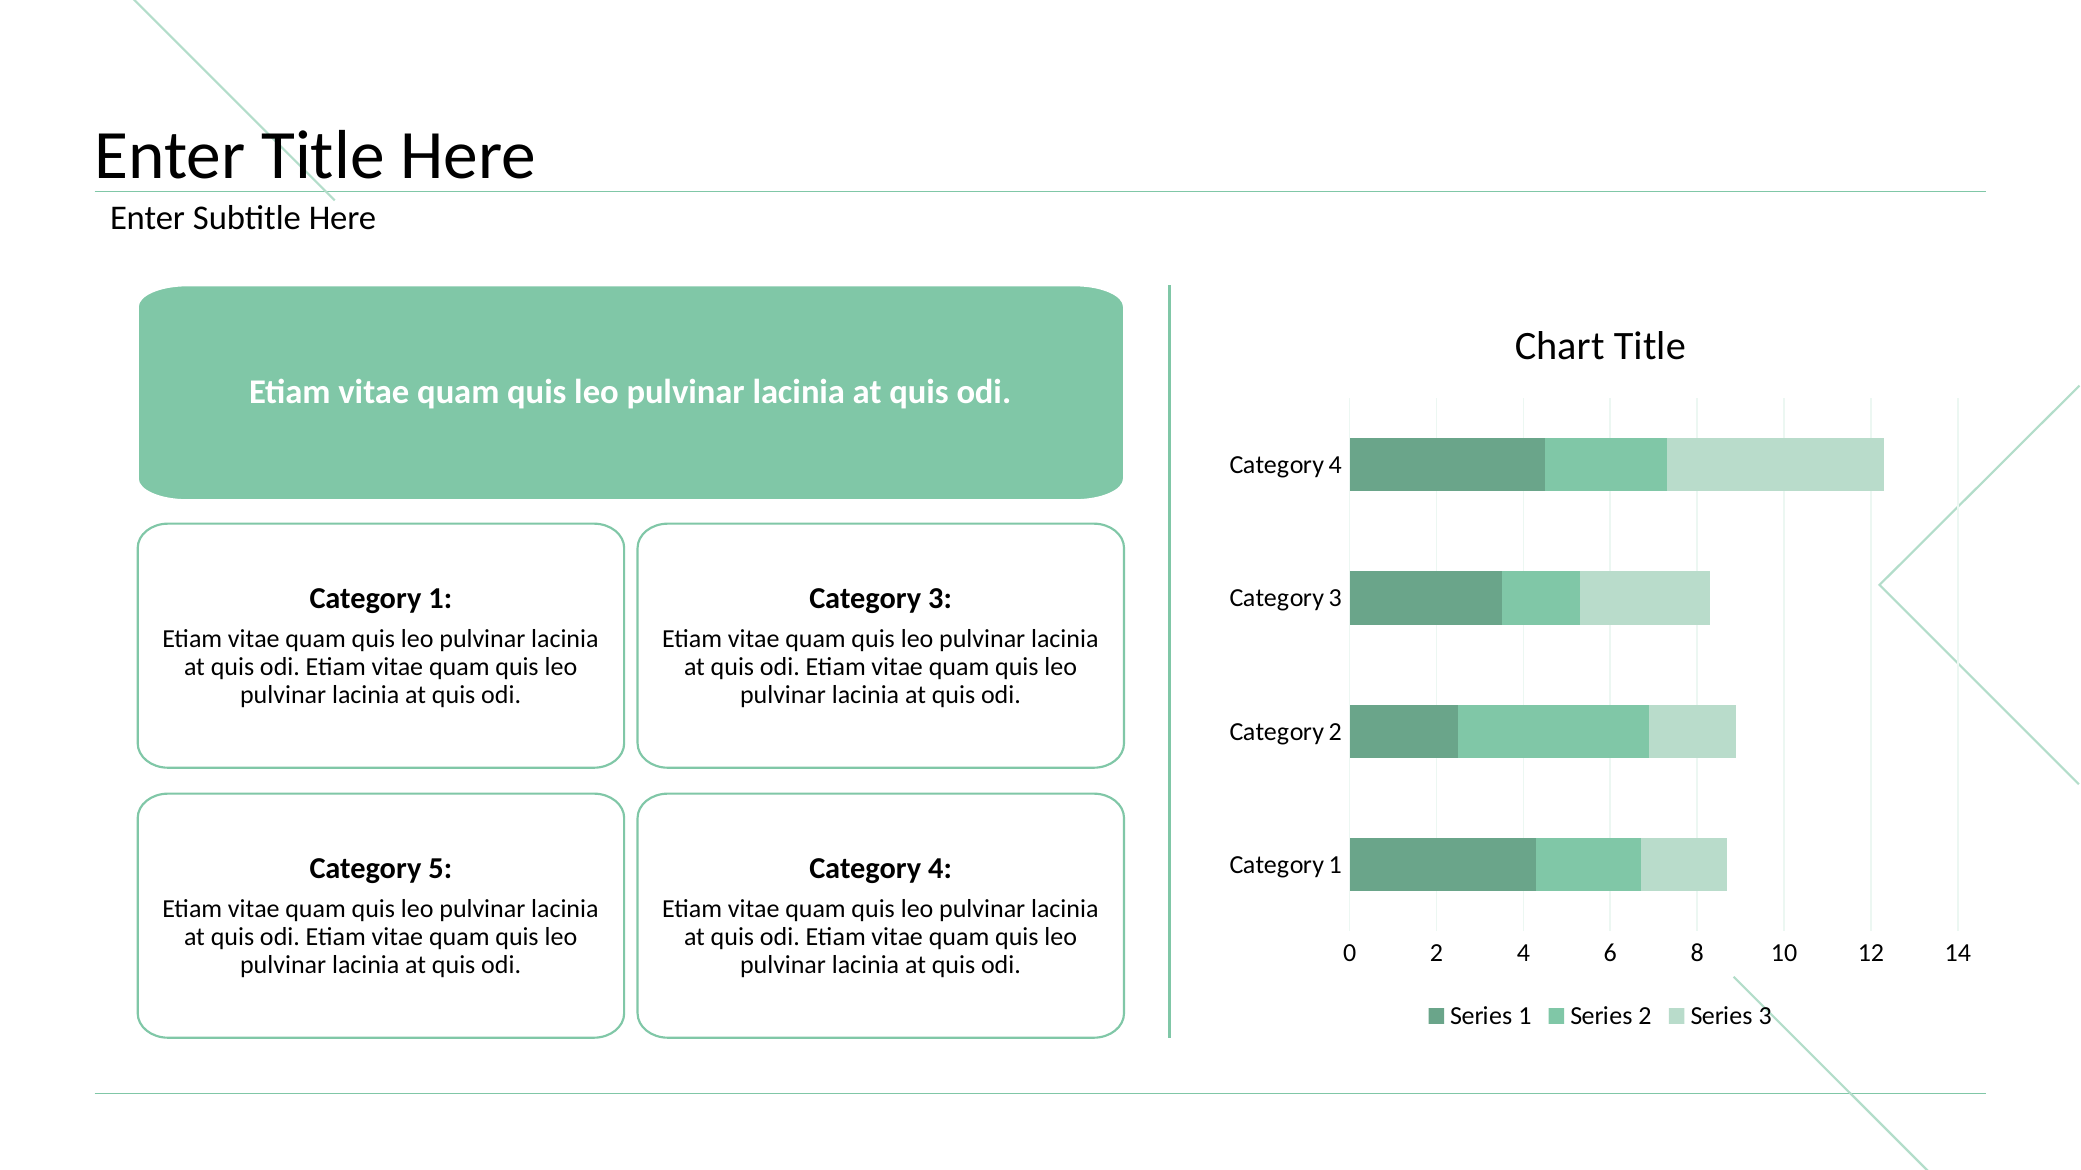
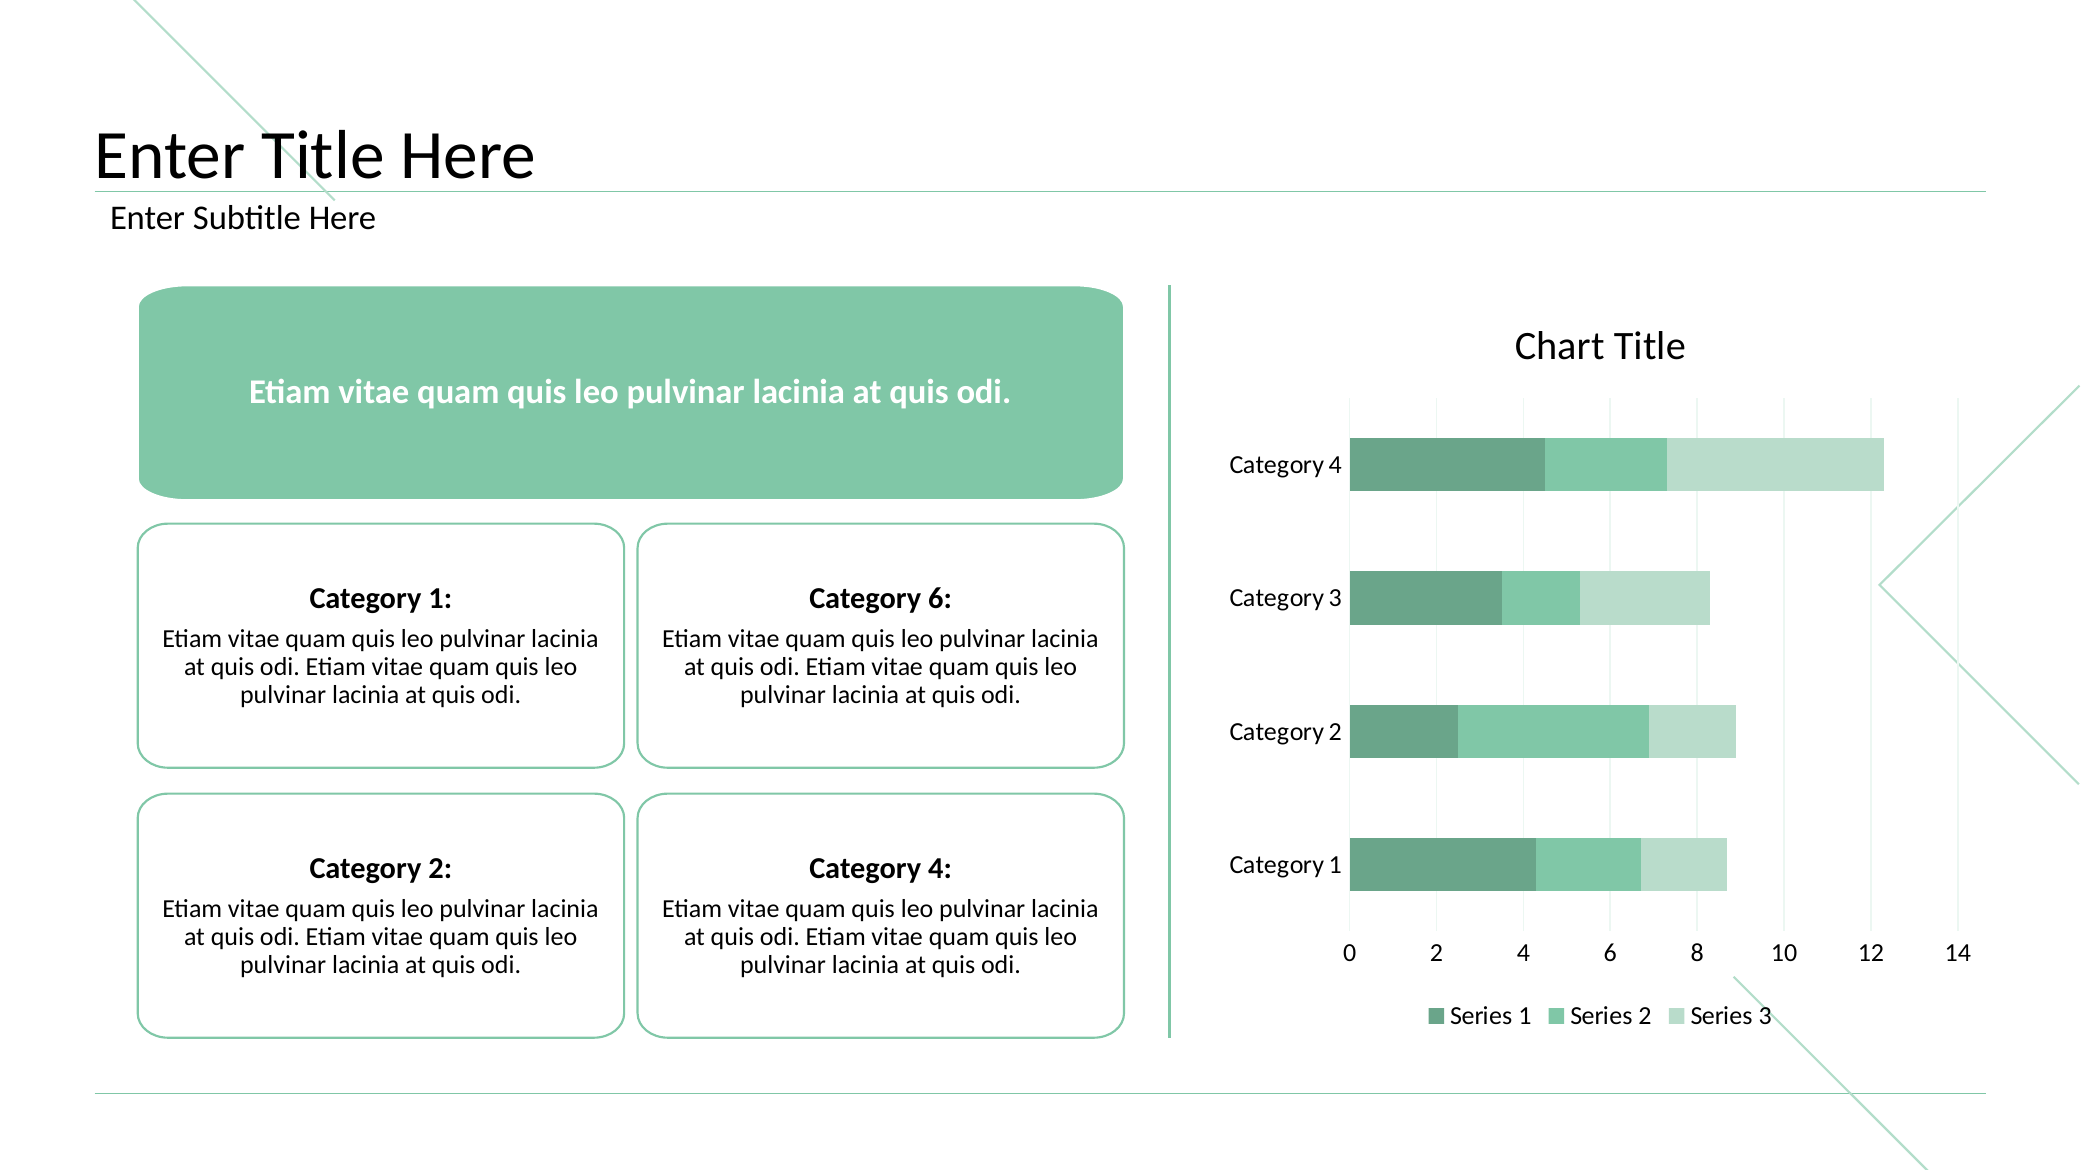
3: 3 -> 6 (940, 598)
5: 5 -> 2 (440, 868)
